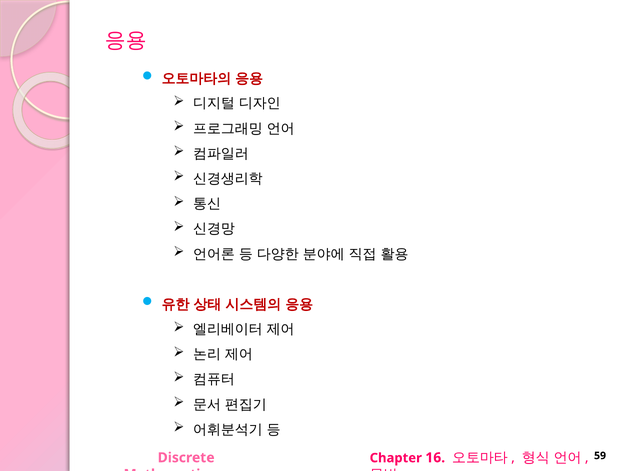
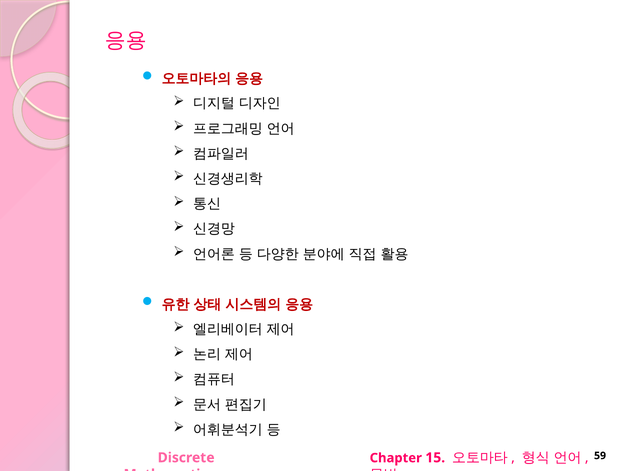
16: 16 -> 15 (435, 458)
